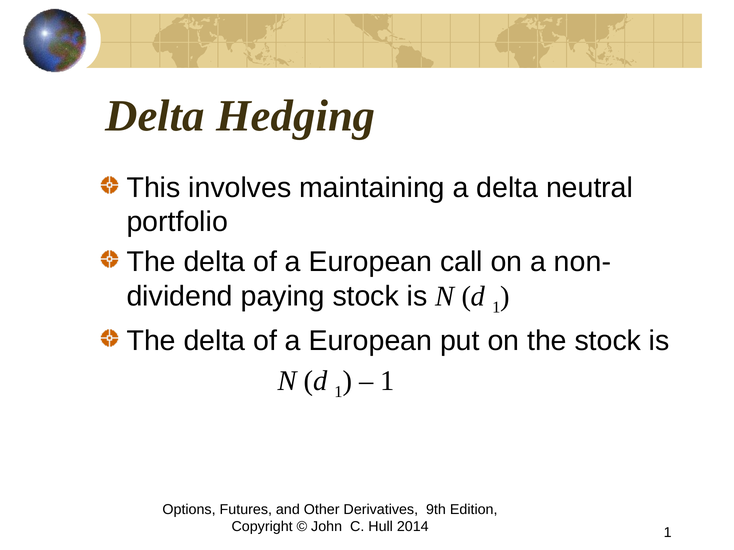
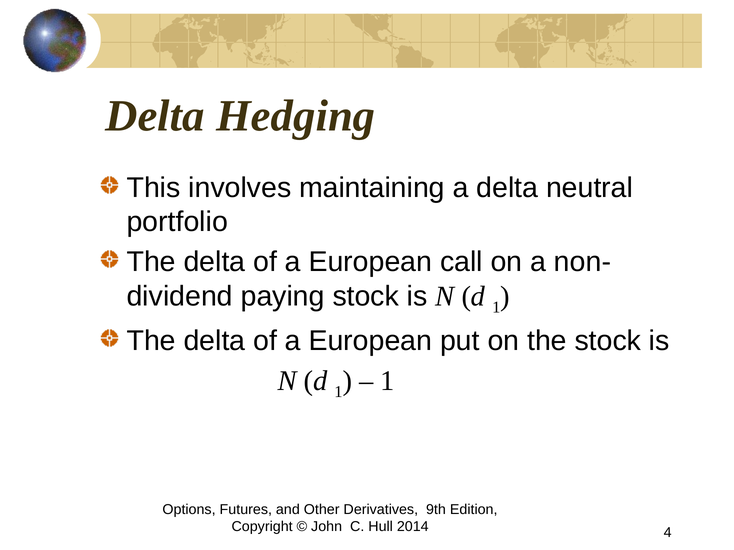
2014 1: 1 -> 4 (668, 533)
